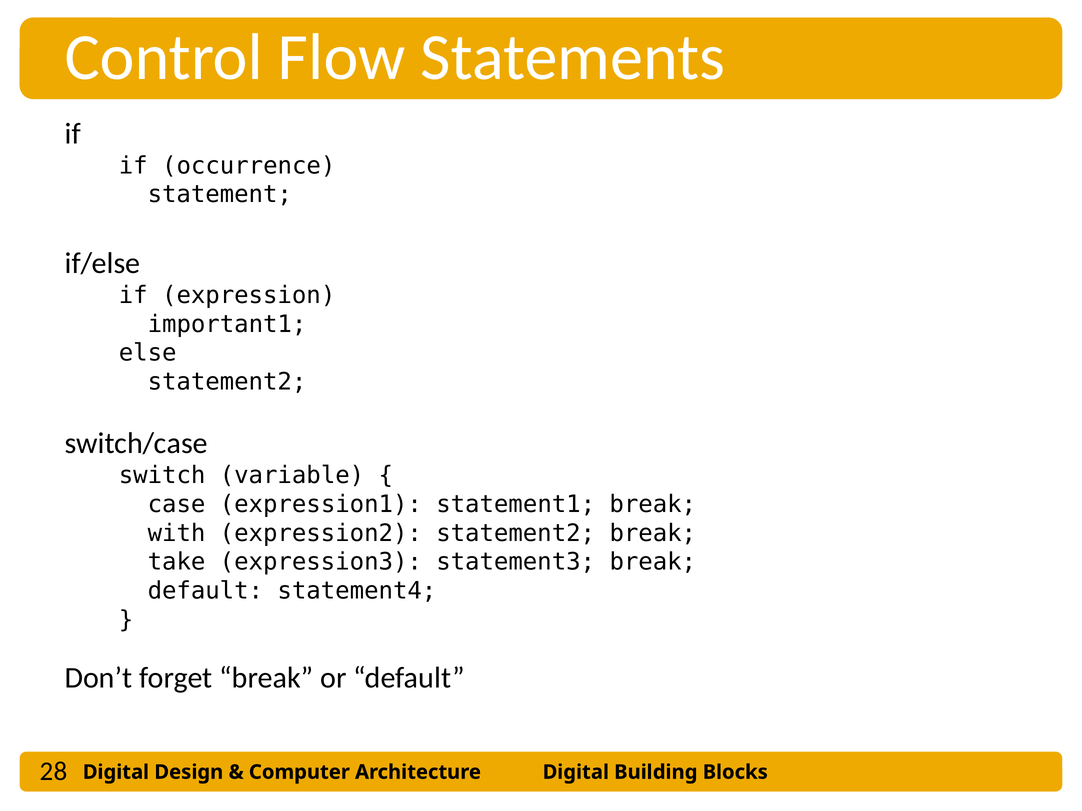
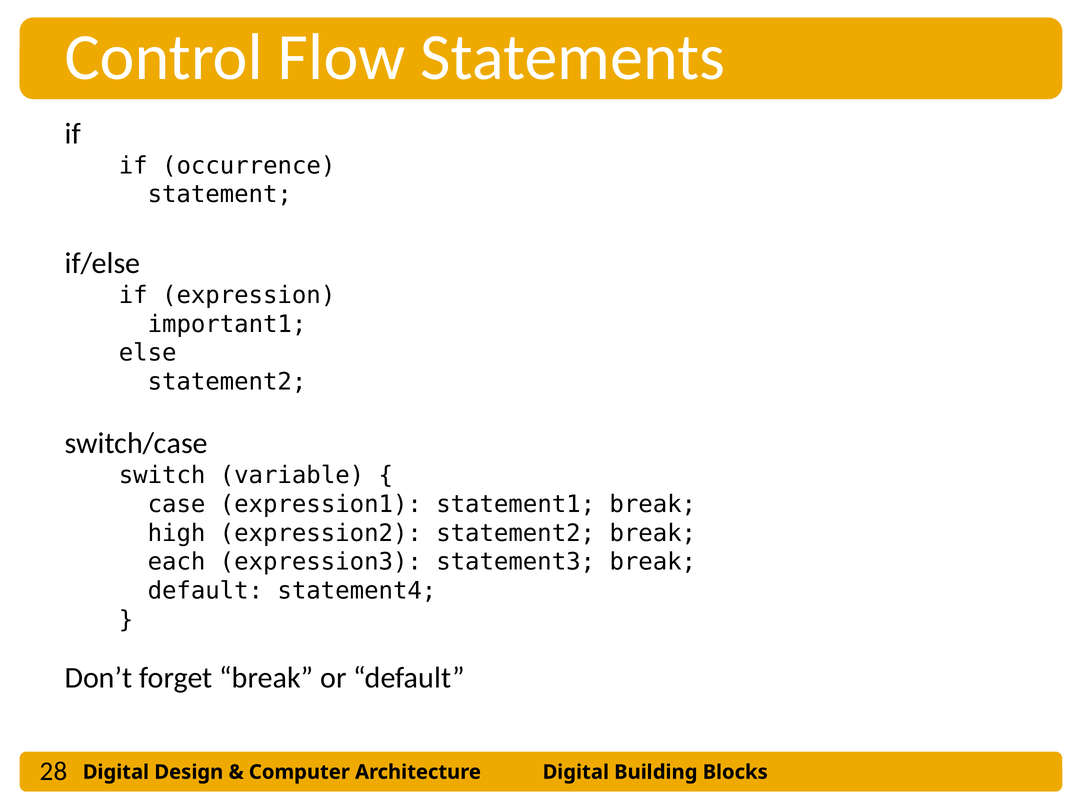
with: with -> high (177, 533)
take: take -> each (177, 562)
